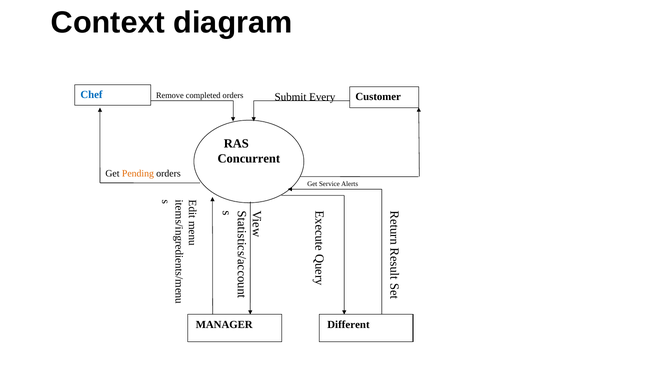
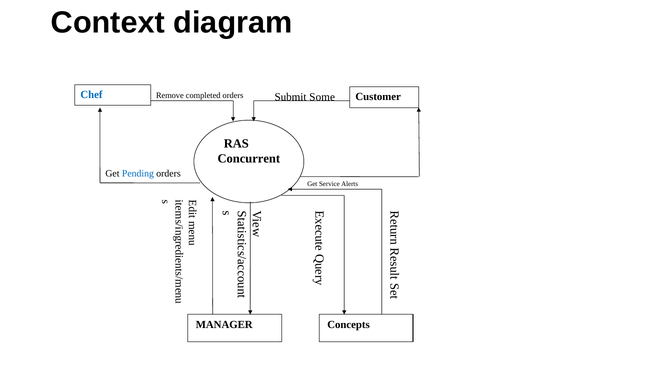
Every: Every -> Some (322, 97)
Pending colour: orange -> blue (138, 173)
Different: Different -> Concepts (348, 324)
